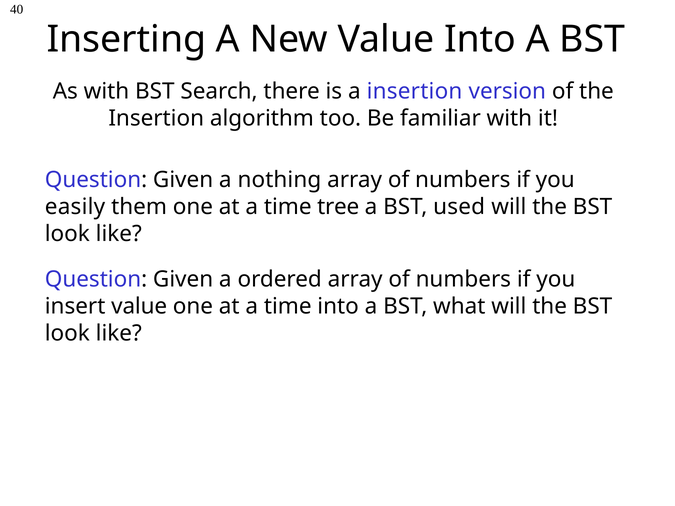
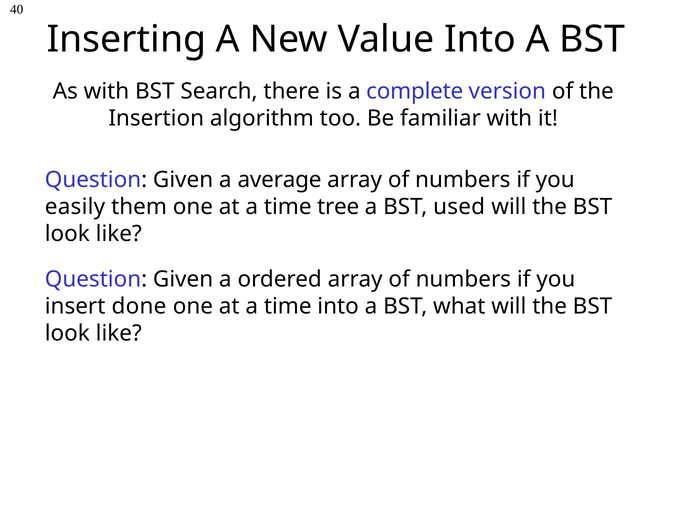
a insertion: insertion -> complete (415, 92)
nothing: nothing -> average (280, 180)
insert value: value -> done (139, 306)
